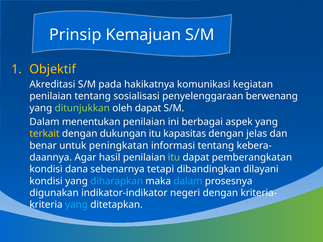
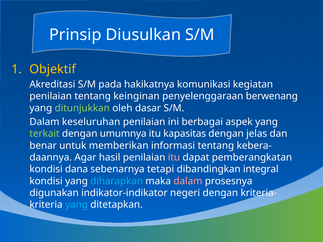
Kemajuan: Kemajuan -> Diusulkan (143, 35)
sosialisasi: sosialisasi -> keinginan (137, 96)
oleh dapat: dapat -> dasar (148, 108)
menentukan: menentukan -> keseluruhan (91, 122)
terkait colour: yellow -> light green (44, 134)
dukungan: dukungan -> umumnya (123, 134)
peningkatan: peningkatan -> memberikan (119, 146)
itu colour: light green -> pink (174, 158)
dilayani: dilayani -> integral (261, 169)
dalam colour: light blue -> pink (188, 181)
